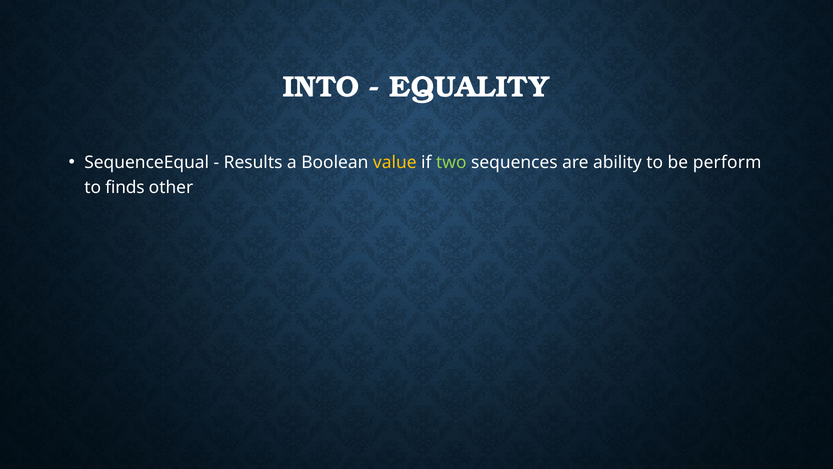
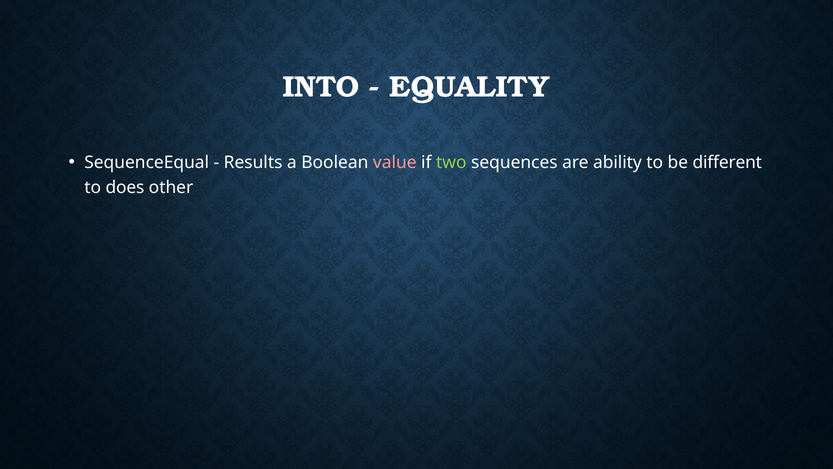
value colour: yellow -> pink (395, 162)
perform: perform -> different (727, 162)
finds: finds -> does (125, 187)
